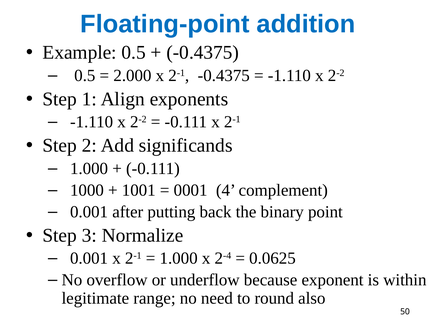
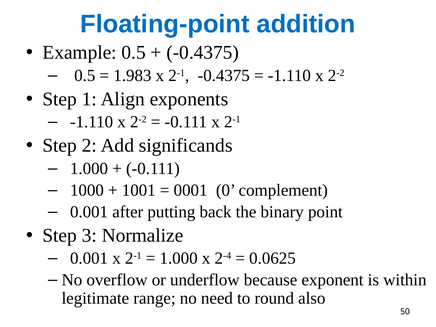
2.000: 2.000 -> 1.983 (132, 76)
4: 4 -> 0 (226, 190)
